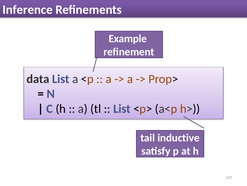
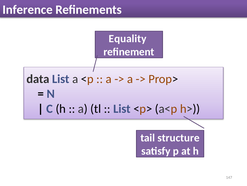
Example: Example -> Equality (128, 38)
inductive: inductive -> structure (178, 137)
